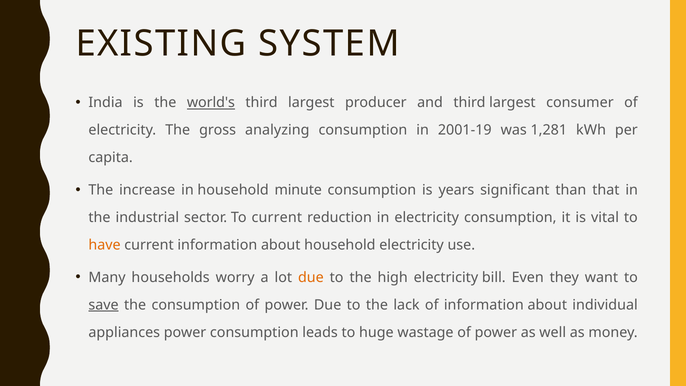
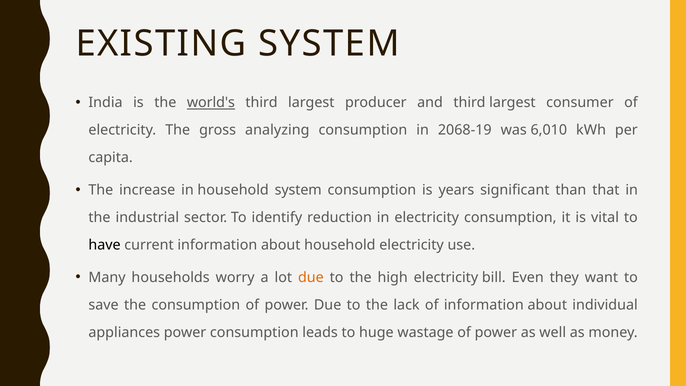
2001-19: 2001-19 -> 2068-19 (465, 130)
1,281: 1,281 -> 6,010 (549, 130)
household minute: minute -> system (298, 190)
To current: current -> identify (277, 217)
have colour: orange -> black (105, 245)
save underline: present -> none (104, 305)
